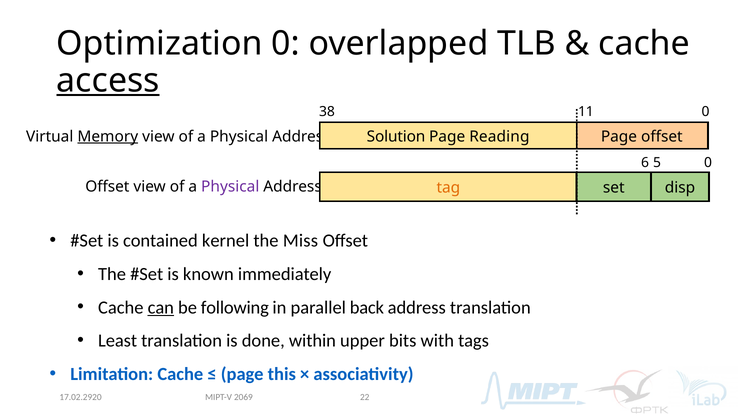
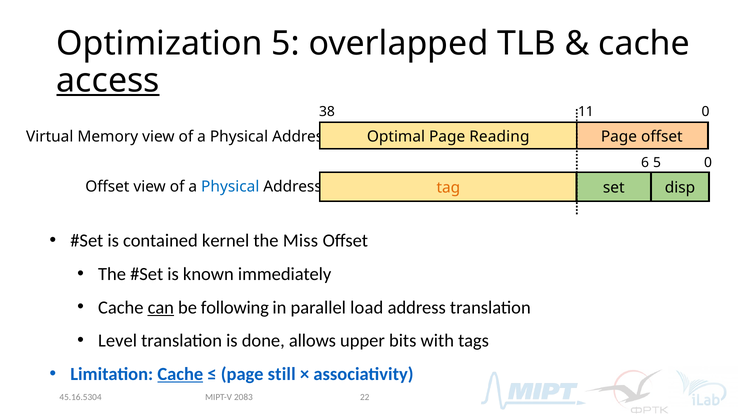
Optimization 0: 0 -> 5 (286, 44)
Memory underline: present -> none (108, 137)
Solution: Solution -> Optimal (396, 137)
Physical colour: purple -> blue (230, 187)
back: back -> load (367, 308)
Least: Least -> Level (118, 341)
within: within -> allows (312, 341)
Cache underline: none -> present (180, 374)
this: this -> still (282, 374)
17.02.2920: 17.02.2920 -> 45.16.5304 (81, 398)
2069: 2069 -> 2083 (243, 398)
